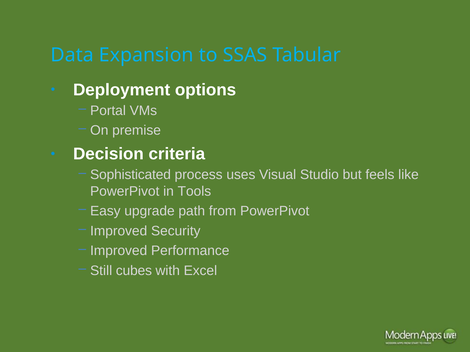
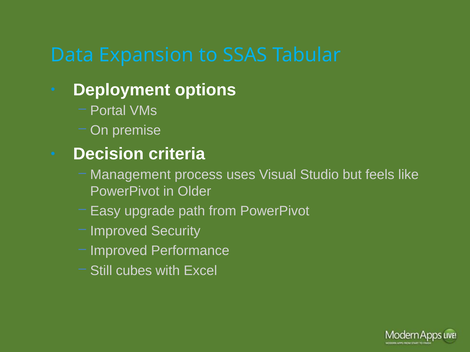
Sophisticated: Sophisticated -> Management (130, 175)
Tools: Tools -> Older (194, 191)
